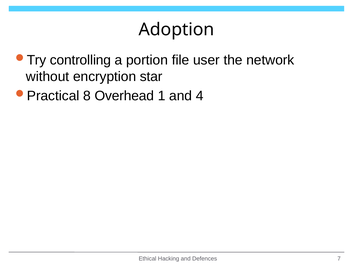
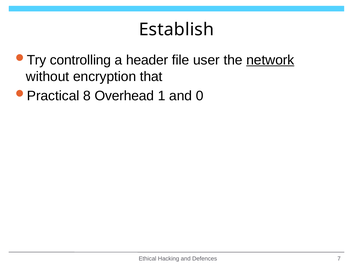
Adoption: Adoption -> Establish (176, 30)
portion: portion -> header (147, 60)
network underline: none -> present (270, 60)
star: star -> that (151, 76)
4: 4 -> 0 (200, 96)
